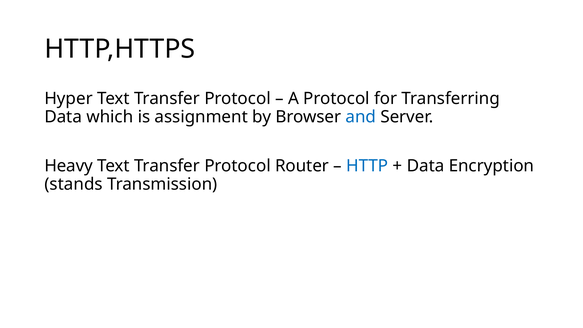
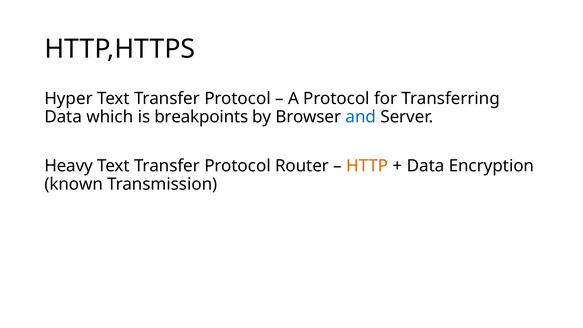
assignment: assignment -> breakpoints (201, 117)
HTTP colour: blue -> orange (367, 166)
stands: stands -> known (74, 184)
